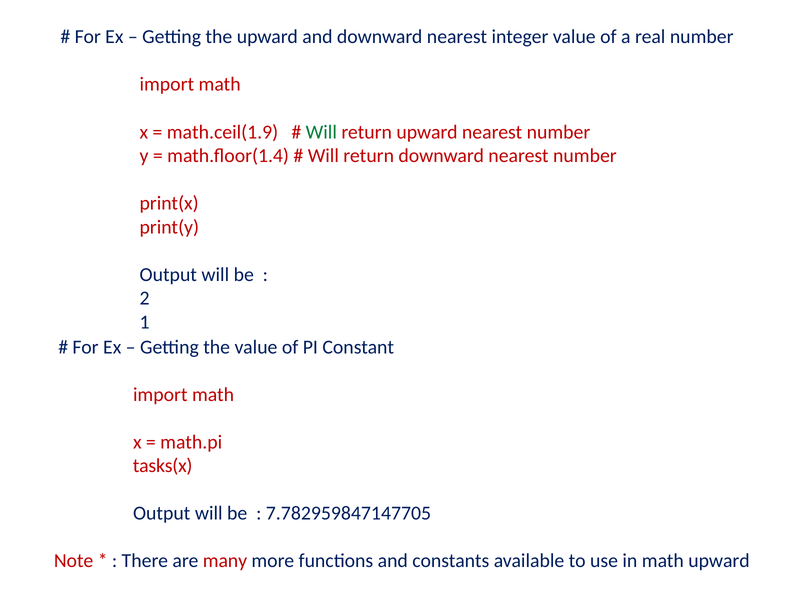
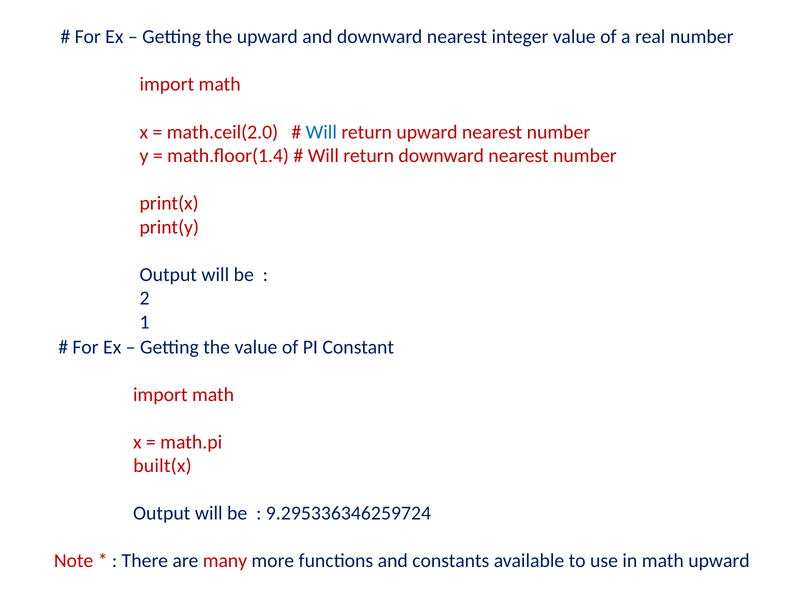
math.ceil(1.9: math.ceil(1.9 -> math.ceil(2.0 (222, 132)
Will colour: green -> blue (321, 132)
tasks(x: tasks(x -> built(x (162, 465)
7.782959847147705: 7.782959847147705 -> 9.295336346259724 (348, 513)
